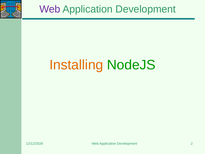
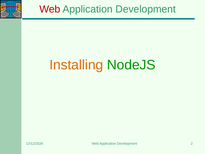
Web colour: purple -> red (50, 9)
